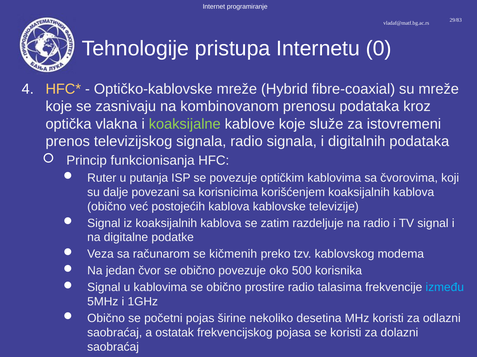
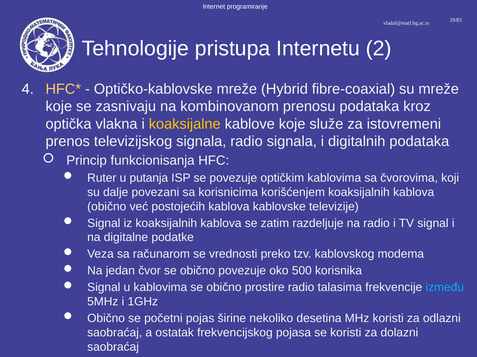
0: 0 -> 2 (379, 49)
koaksijalne colour: light green -> yellow (185, 124)
kičmenih: kičmenih -> vrednosti (233, 255)
